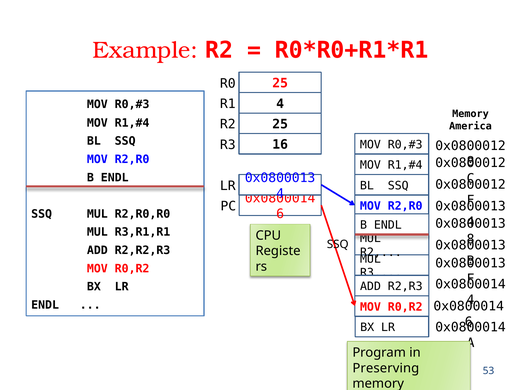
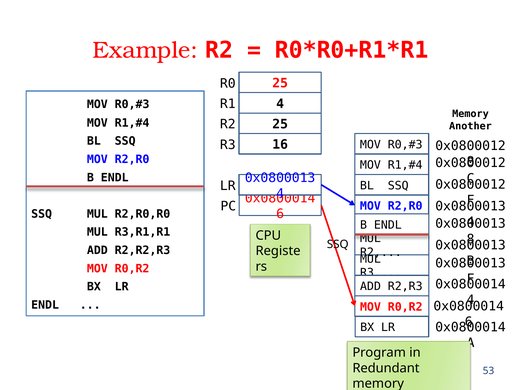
America: America -> Another (470, 126)
Preserving: Preserving -> Redundant (386, 369)
